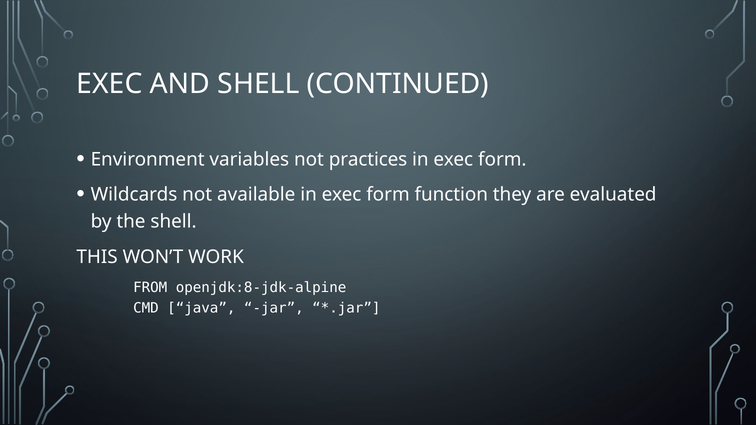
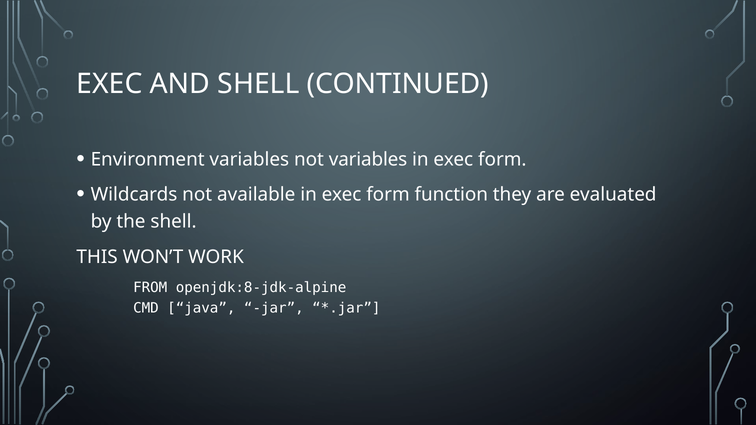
not practices: practices -> variables (368, 160)
